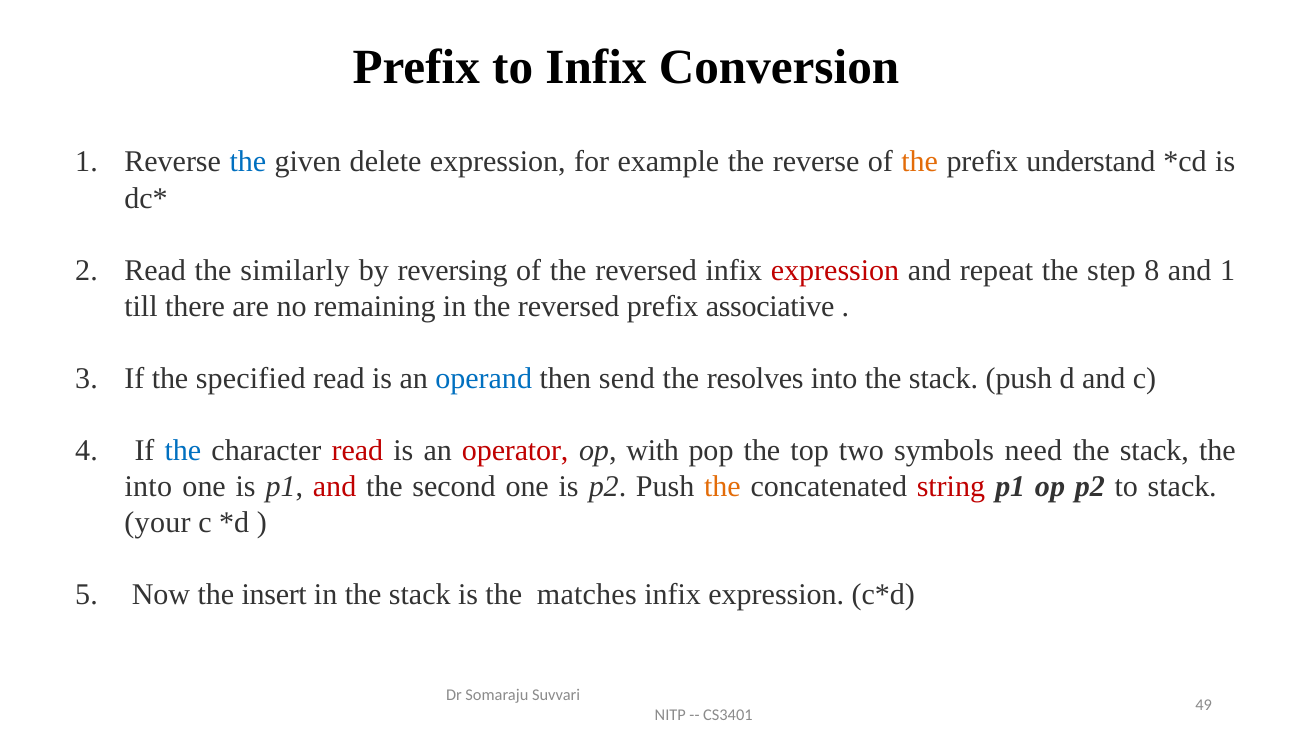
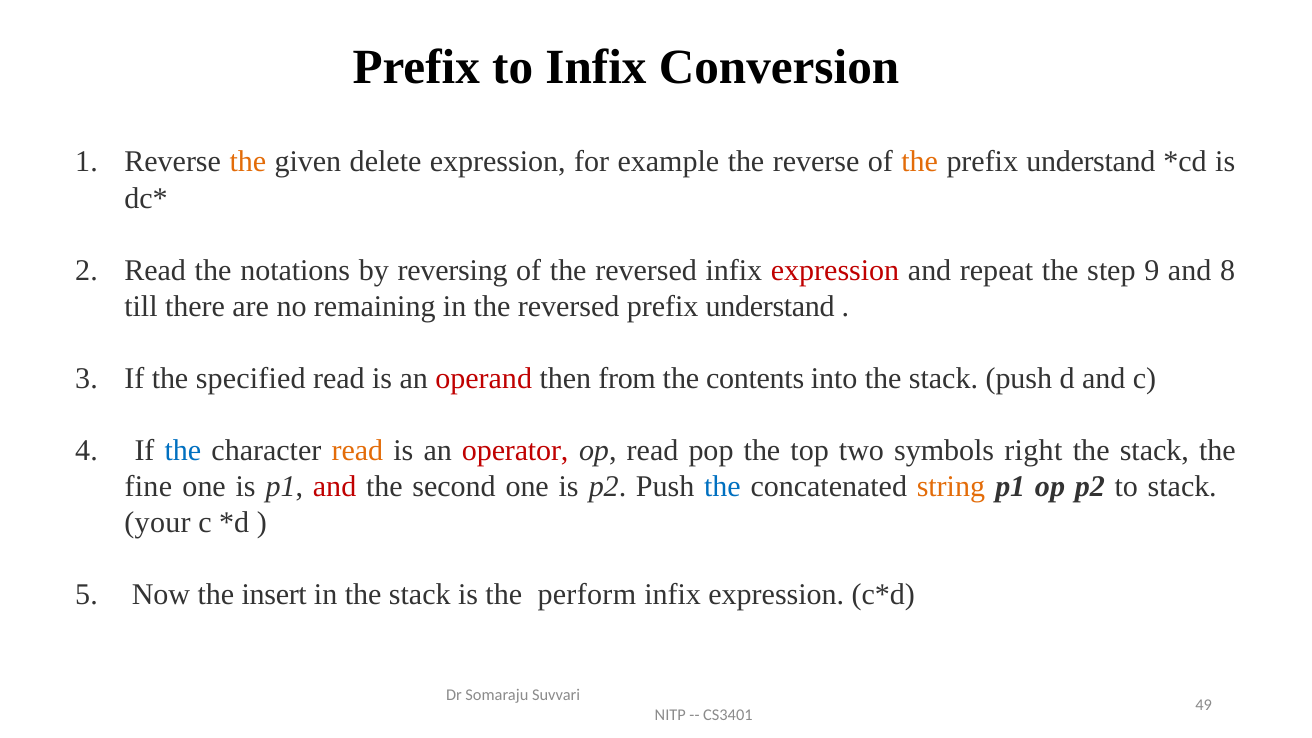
the colour: blue -> orange (248, 162)
similarly: similarly -> notations (295, 270)
8: 8 -> 9 (1152, 270)
and 1: 1 -> 8 (1228, 270)
reversed prefix associative: associative -> understand (770, 306)
operand colour: blue -> red (484, 378)
send: send -> from (627, 378)
resolves: resolves -> contents (755, 378)
read colour: red -> orange (357, 451)
op with: with -> read (653, 451)
need: need -> right (1033, 451)
into: into -> fine (148, 487)
the colour: orange -> blue (722, 487)
string colour: red -> orange (951, 487)
matches: matches -> perform (587, 595)
